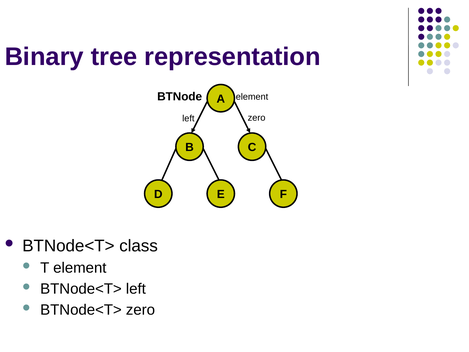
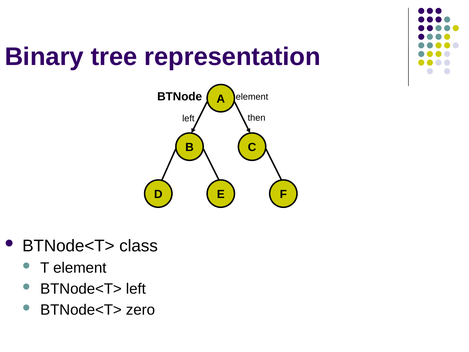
left zero: zero -> then (257, 118)
